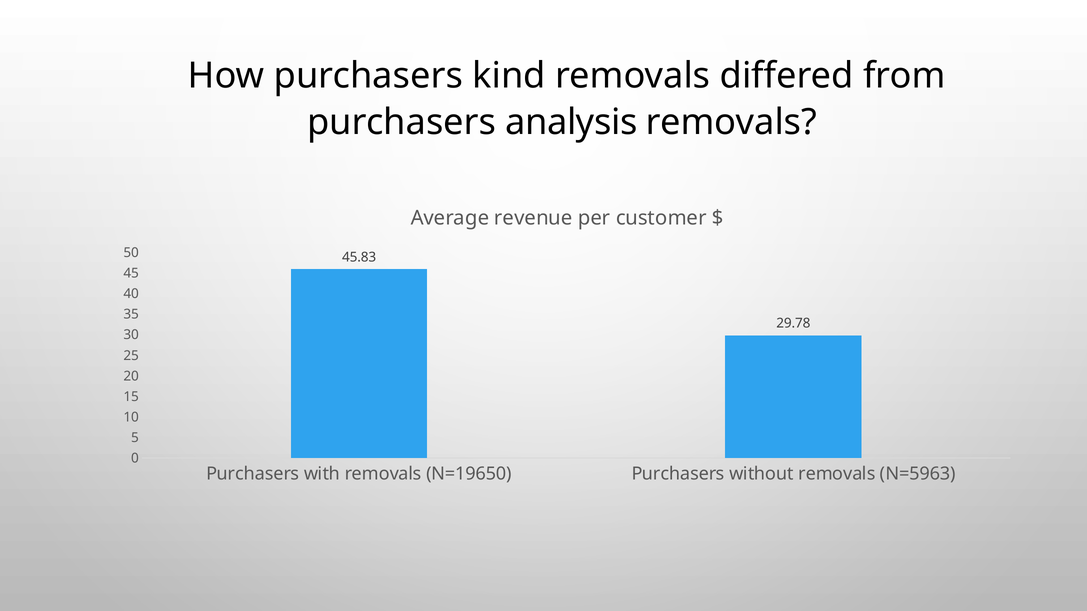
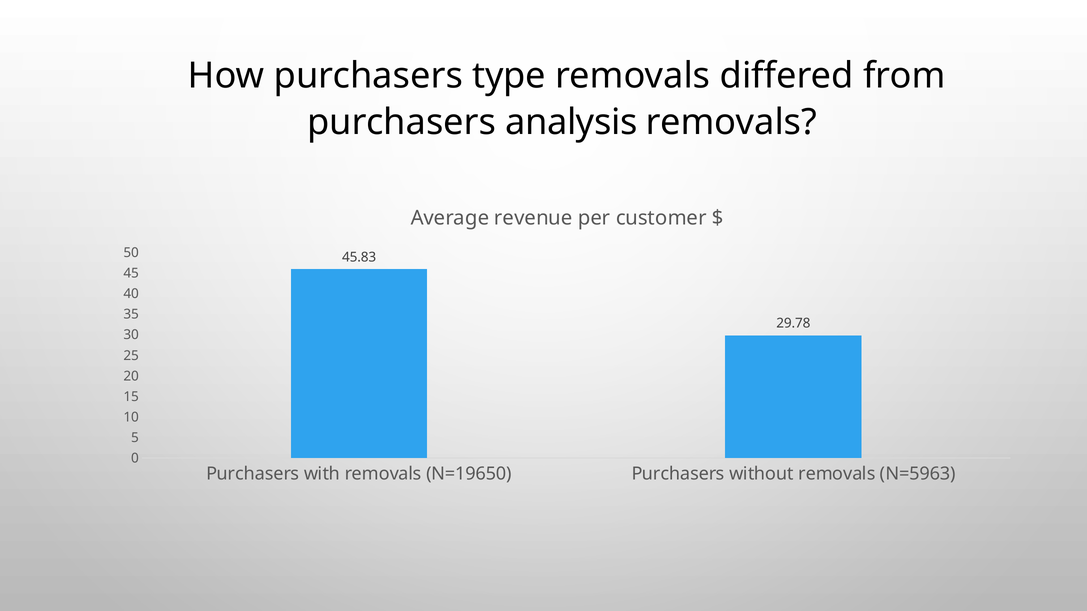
kind: kind -> type (509, 76)
